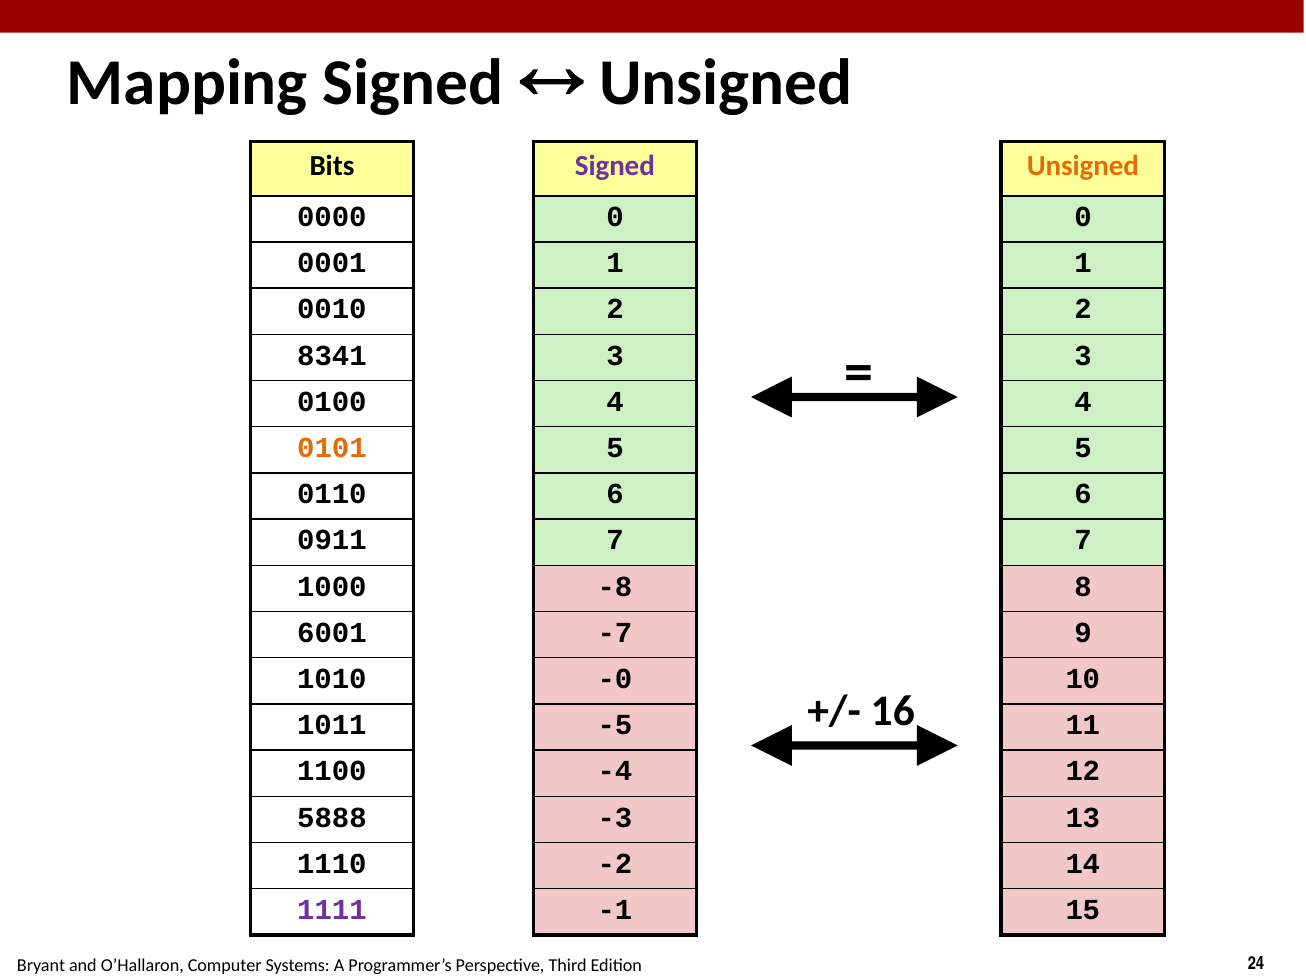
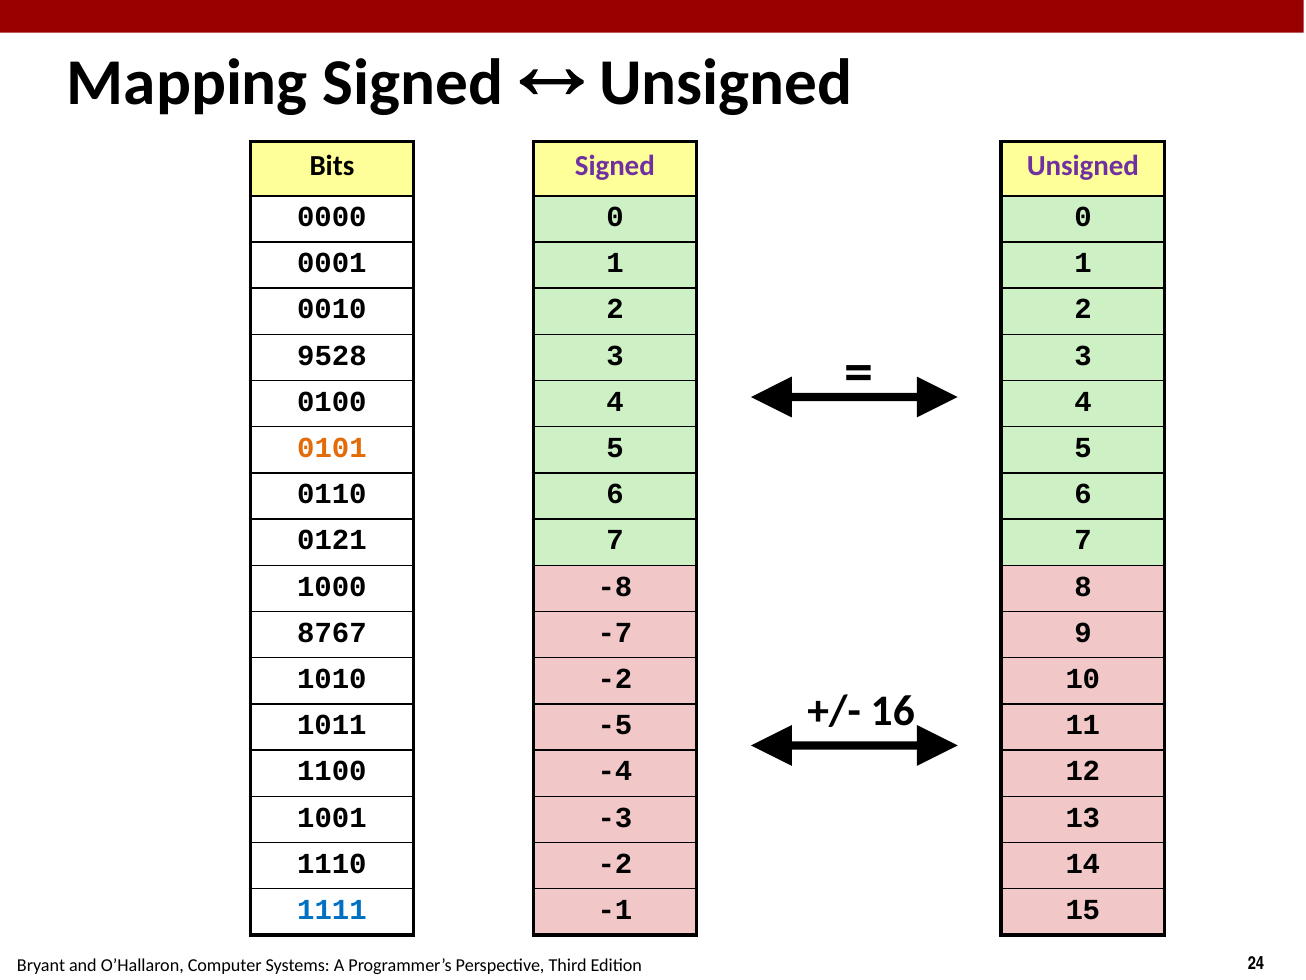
Unsigned colour: orange -> purple (1083, 165)
8341: 8341 -> 9528 (332, 355)
0911: 0911 -> 0121 (332, 540)
6001: 6001 -> 8767 (332, 632)
-0: -0 -> -2 (615, 678)
5888: 5888 -> 1001 (332, 817)
1111 colour: purple -> blue (332, 909)
